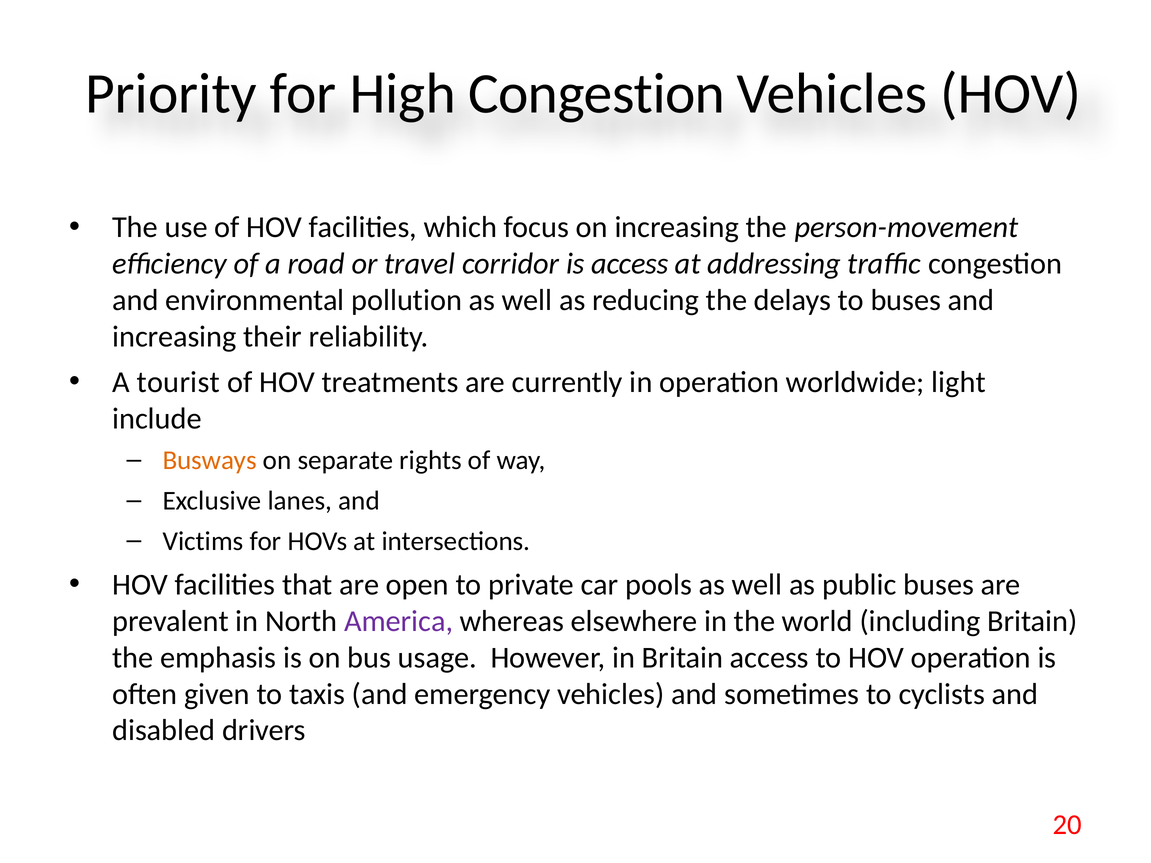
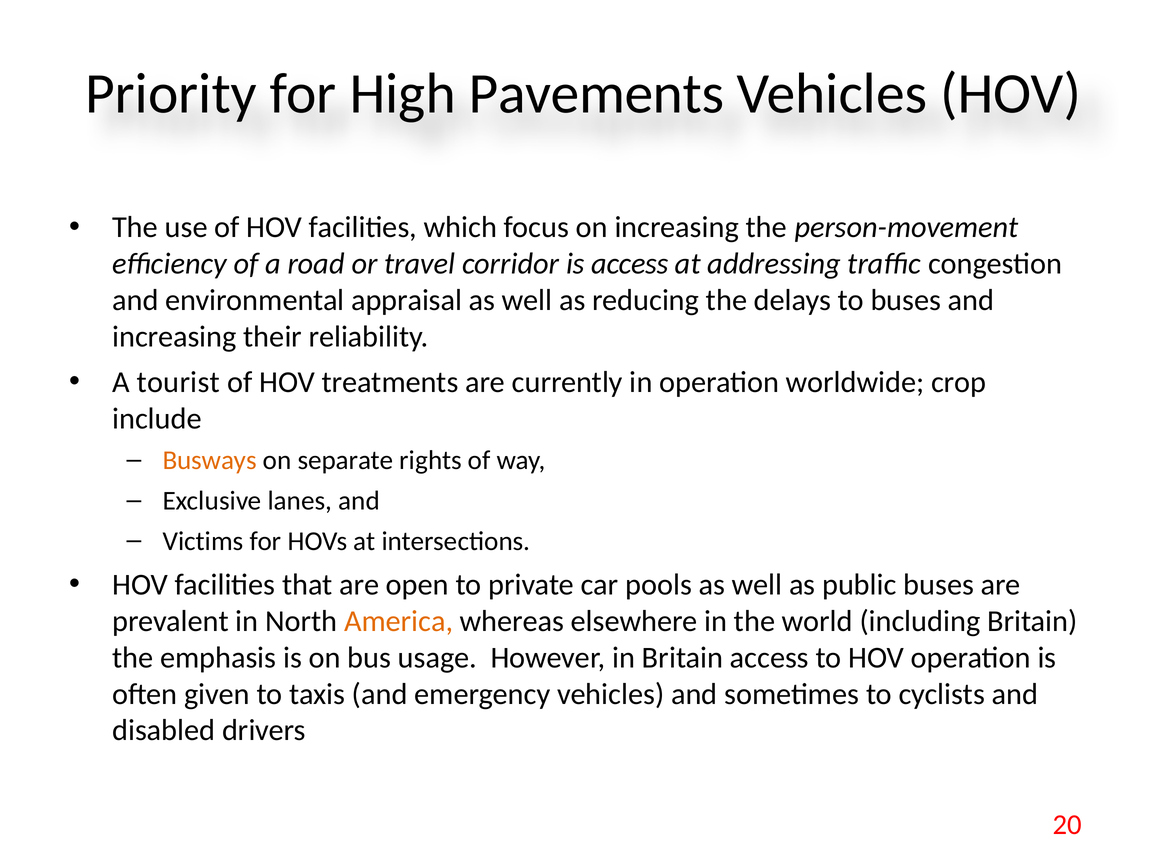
High Congestion: Congestion -> Pavements (596, 94)
pollution: pollution -> appraisal (407, 300)
light: light -> crop (959, 382)
America colour: purple -> orange (399, 621)
